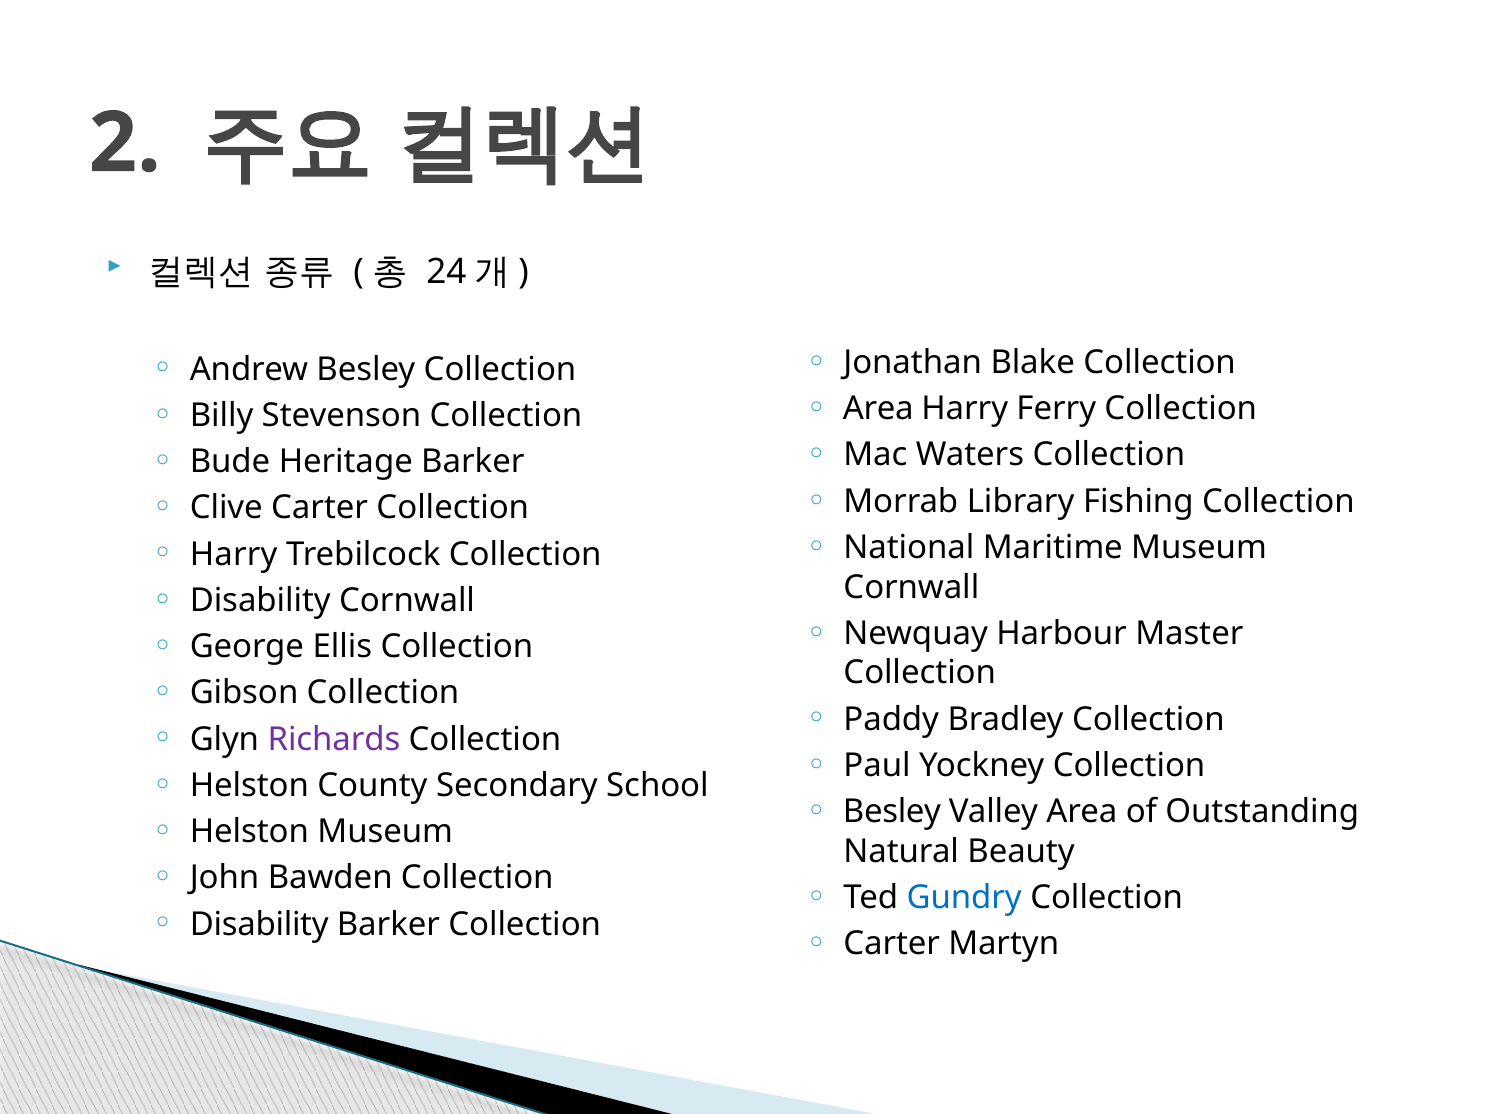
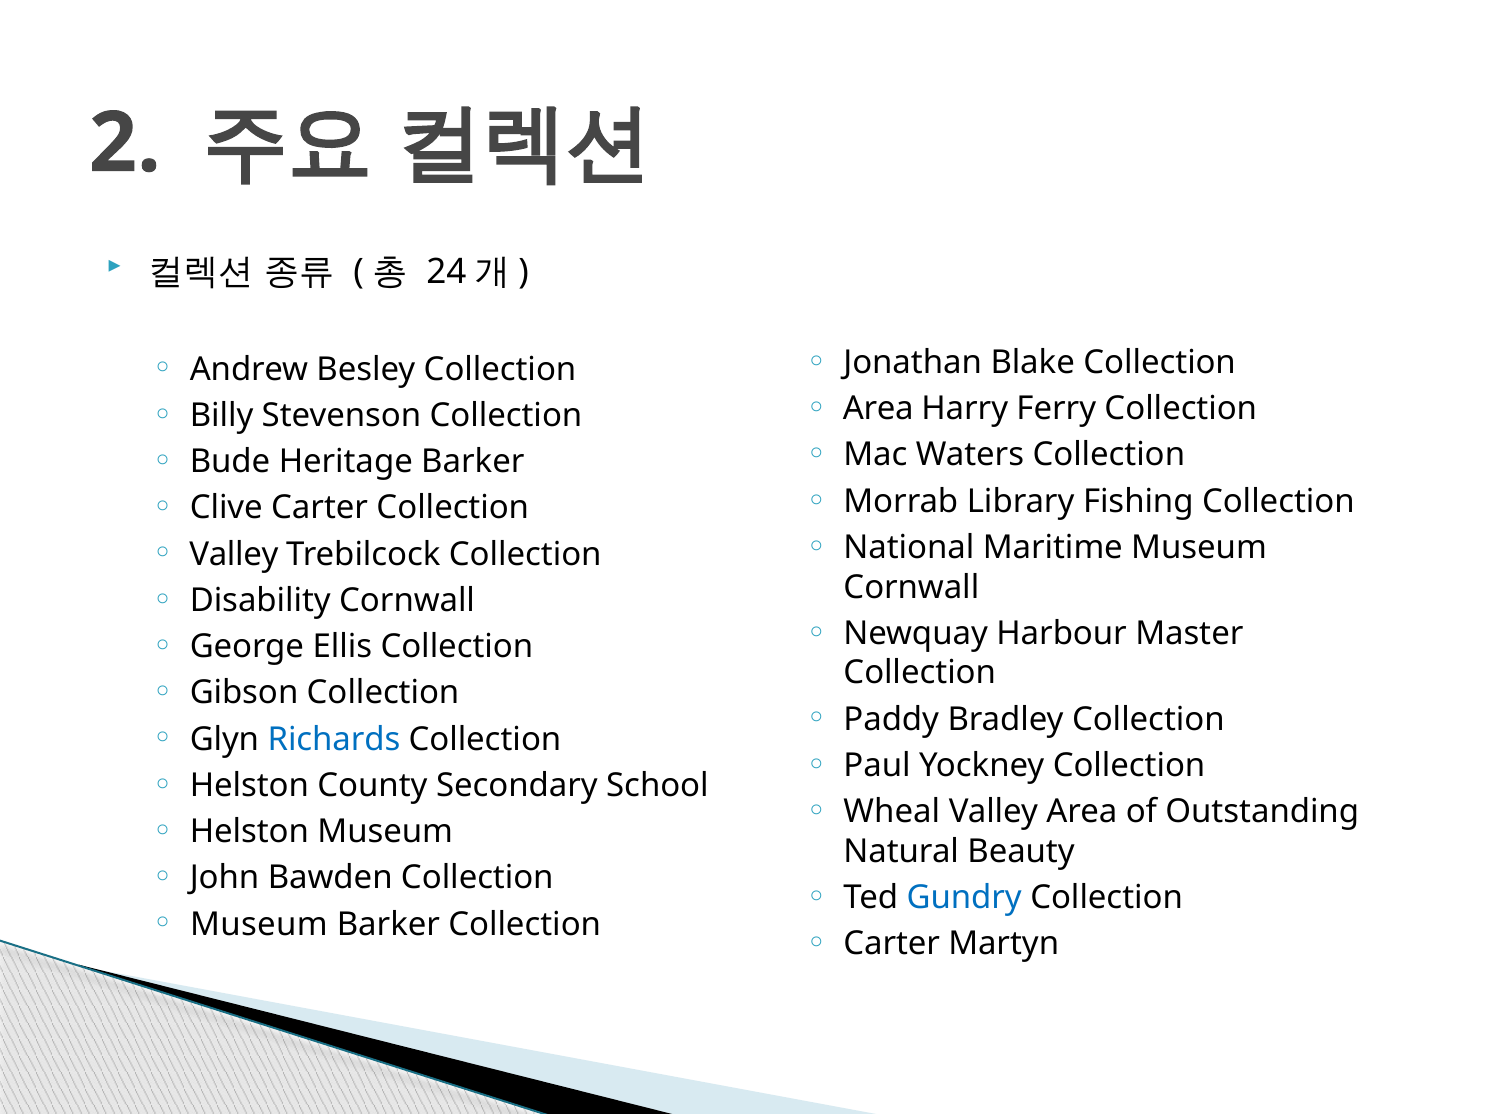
Harry: Harry -> Valley (234, 554)
Richards colour: purple -> blue (334, 739)
Besley: Besley -> Wheal (892, 812)
Disability: Disability -> Museum (259, 924)
